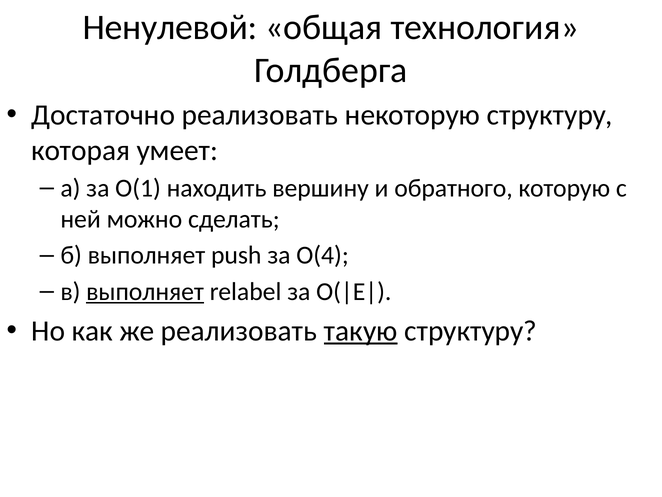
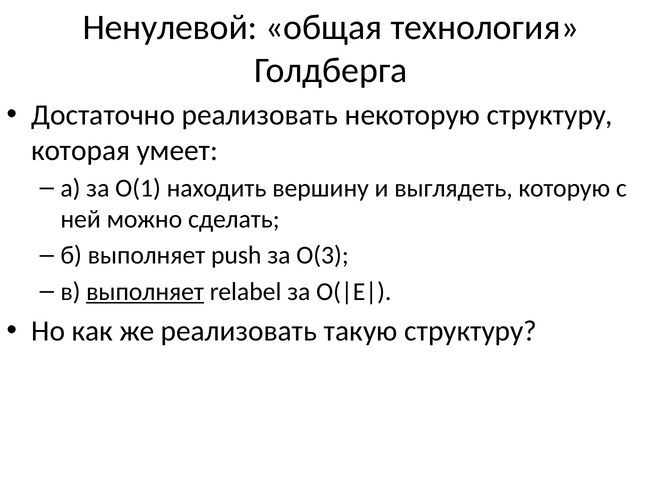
обратного: обратного -> выглядеть (454, 188)
O(4: O(4 -> O(3 (323, 255)
такую underline: present -> none (361, 331)
